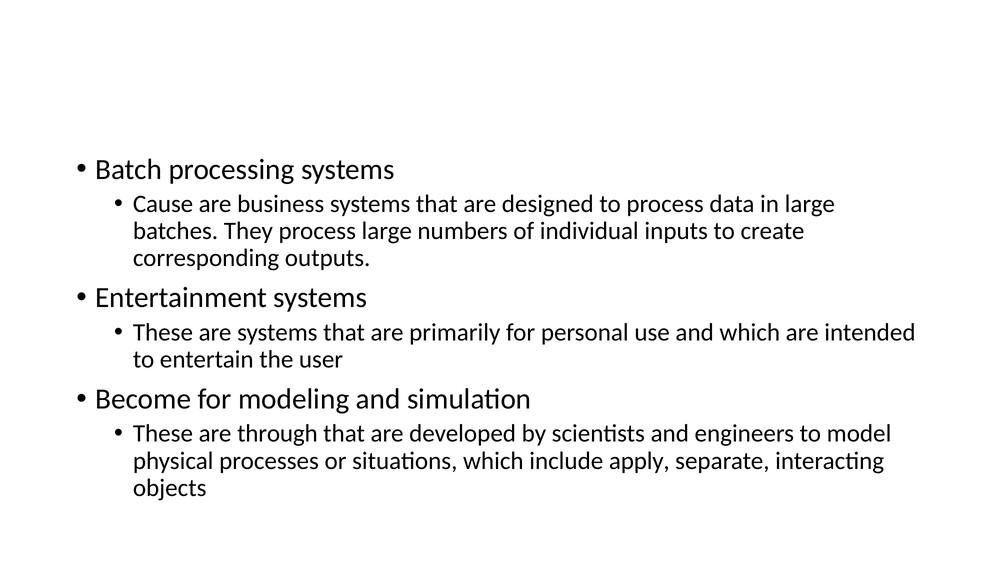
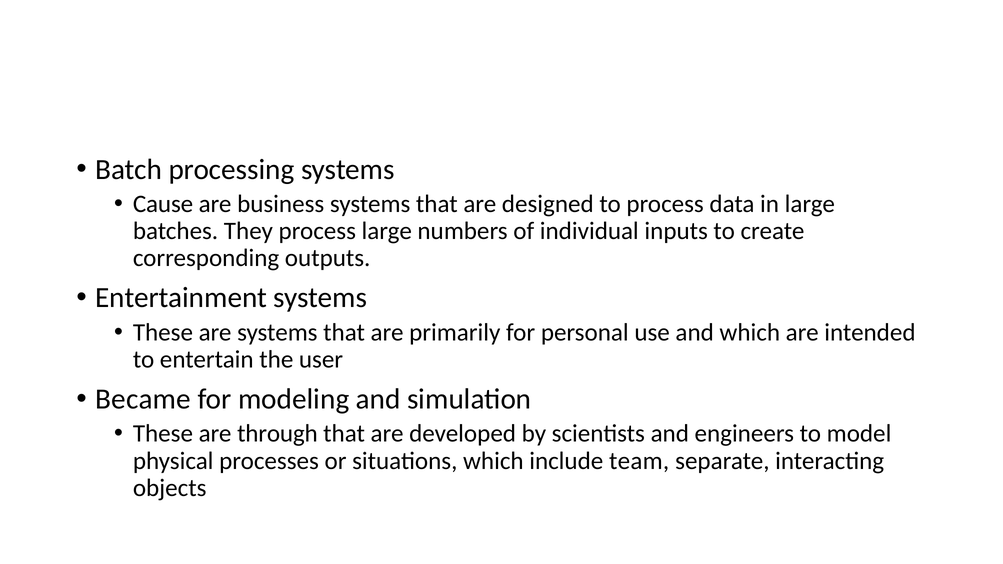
Become: Become -> Became (143, 399)
apply: apply -> team (639, 461)
